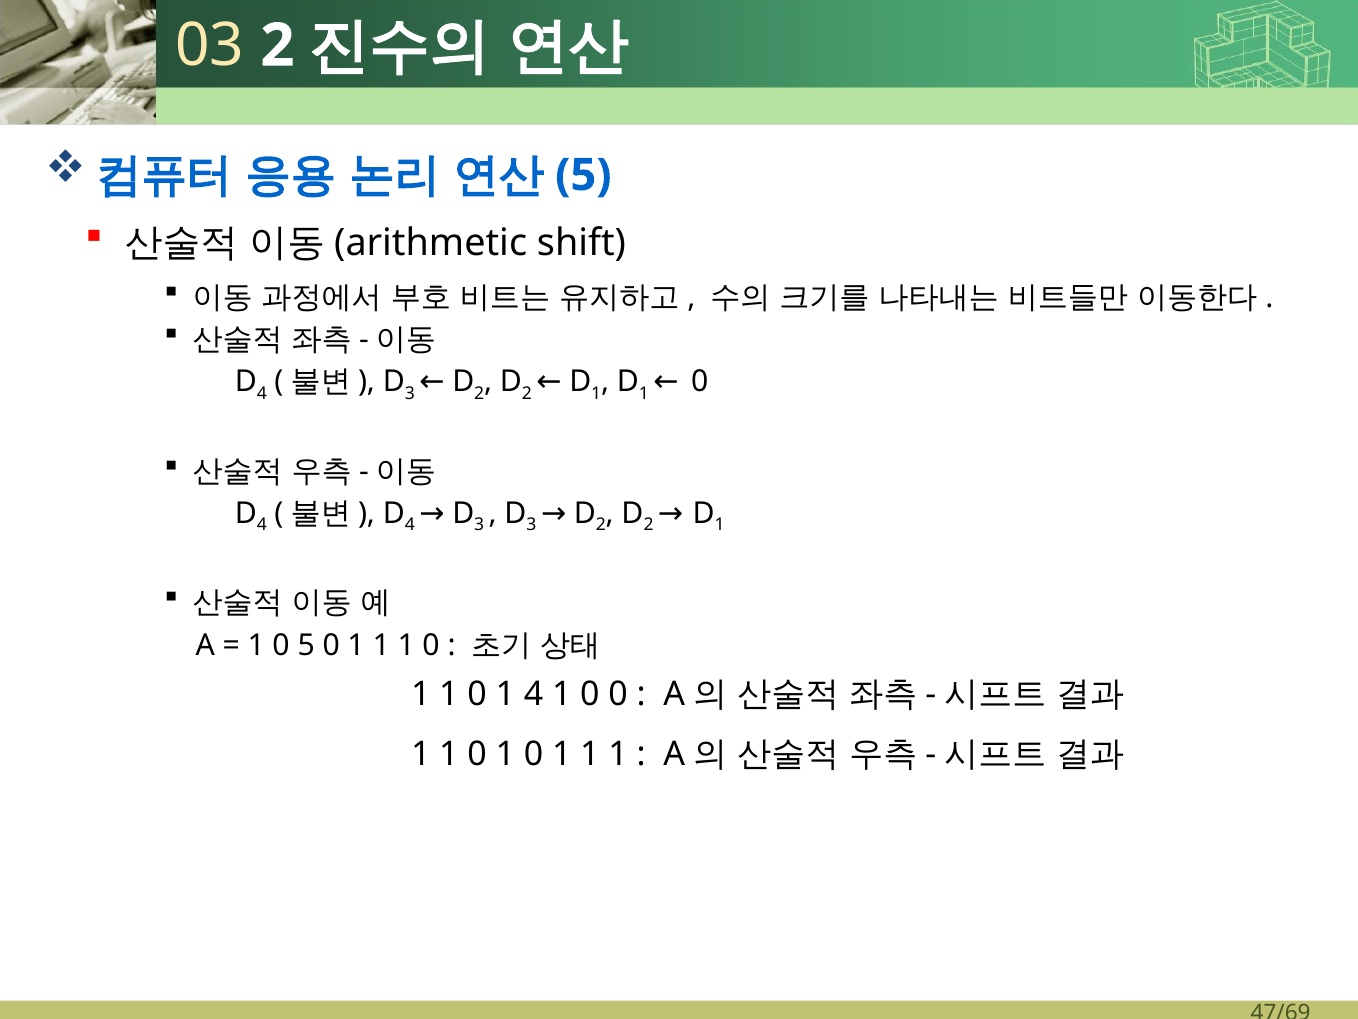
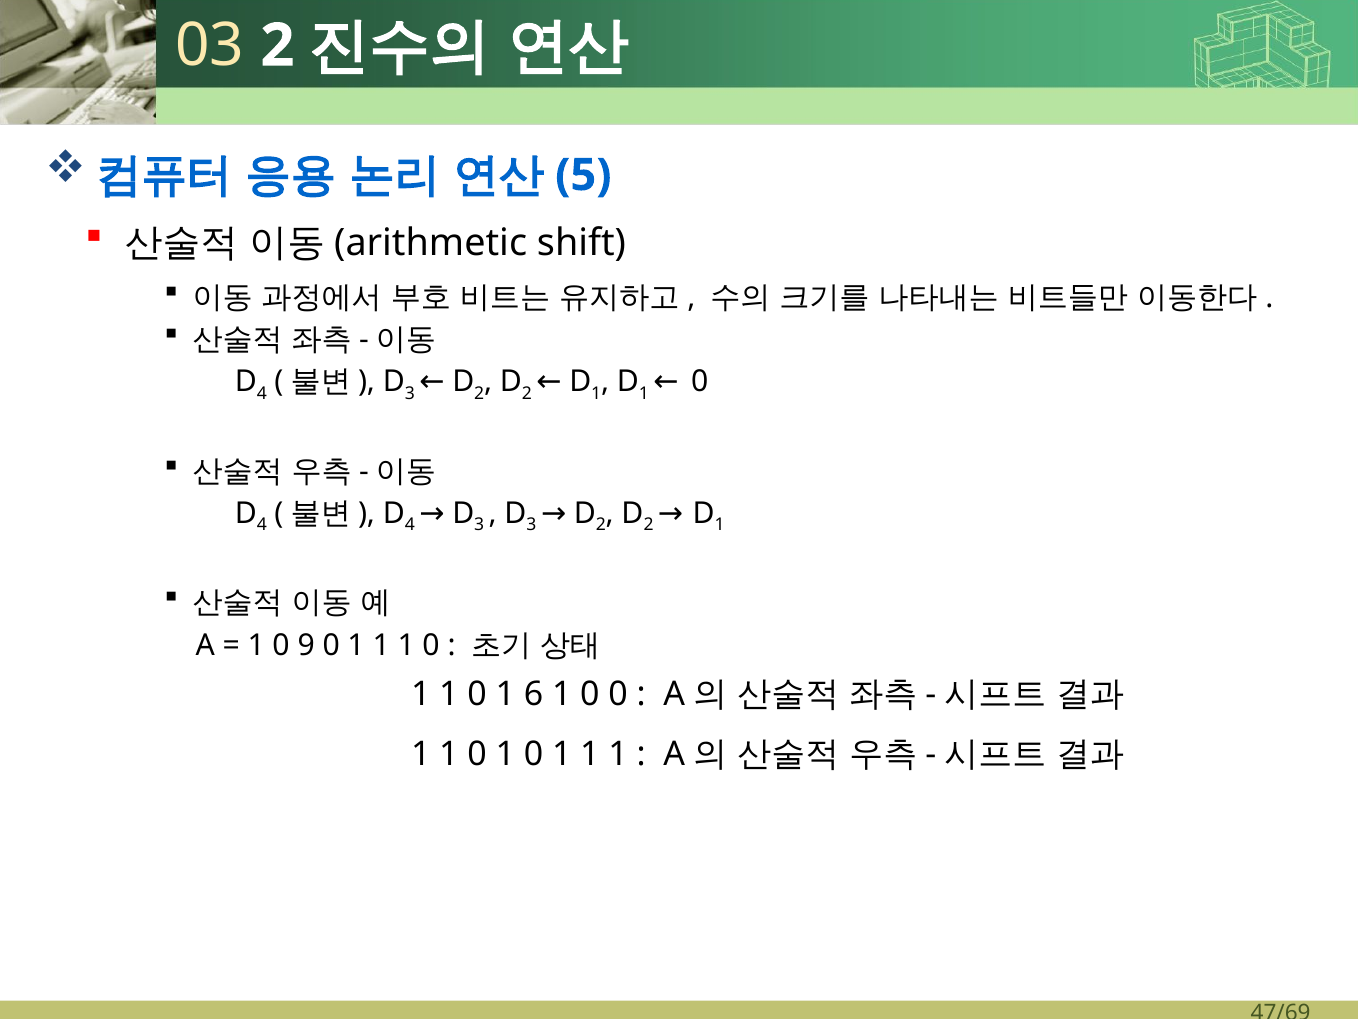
0 5: 5 -> 9 (306, 645)
1 4: 4 -> 6 (534, 694)
